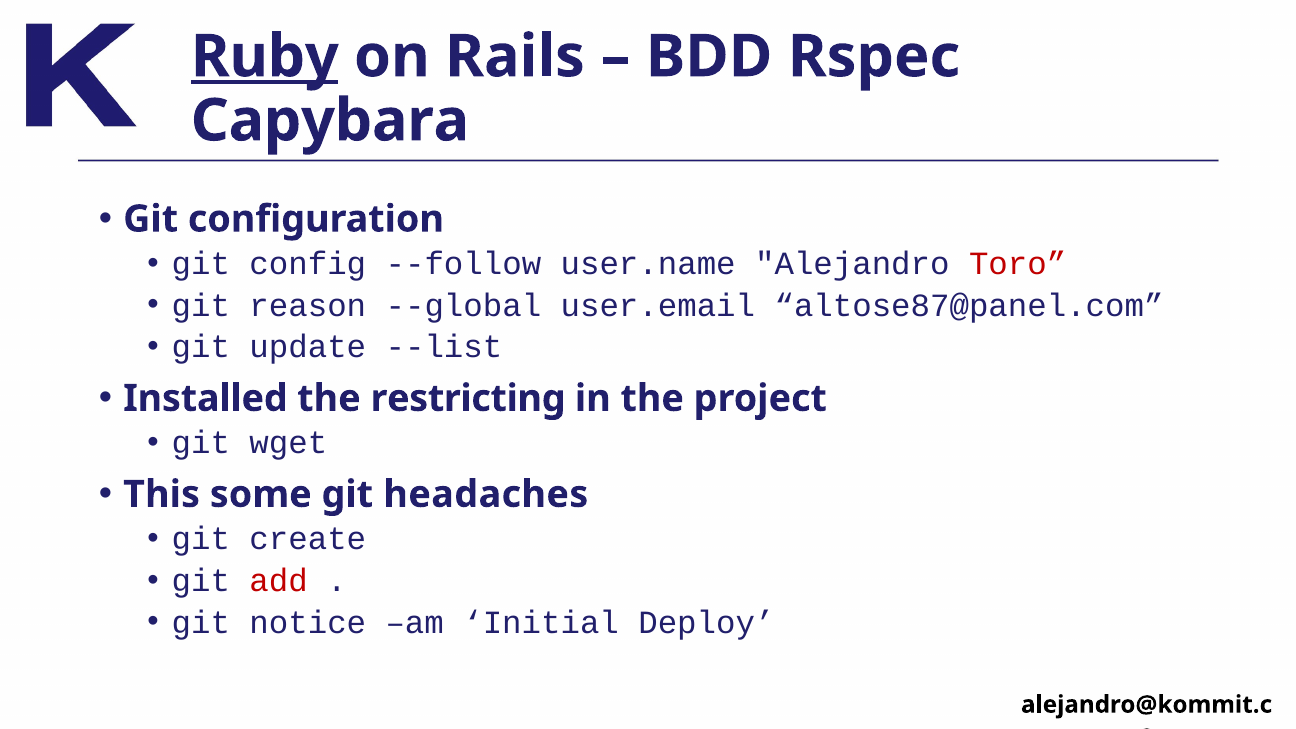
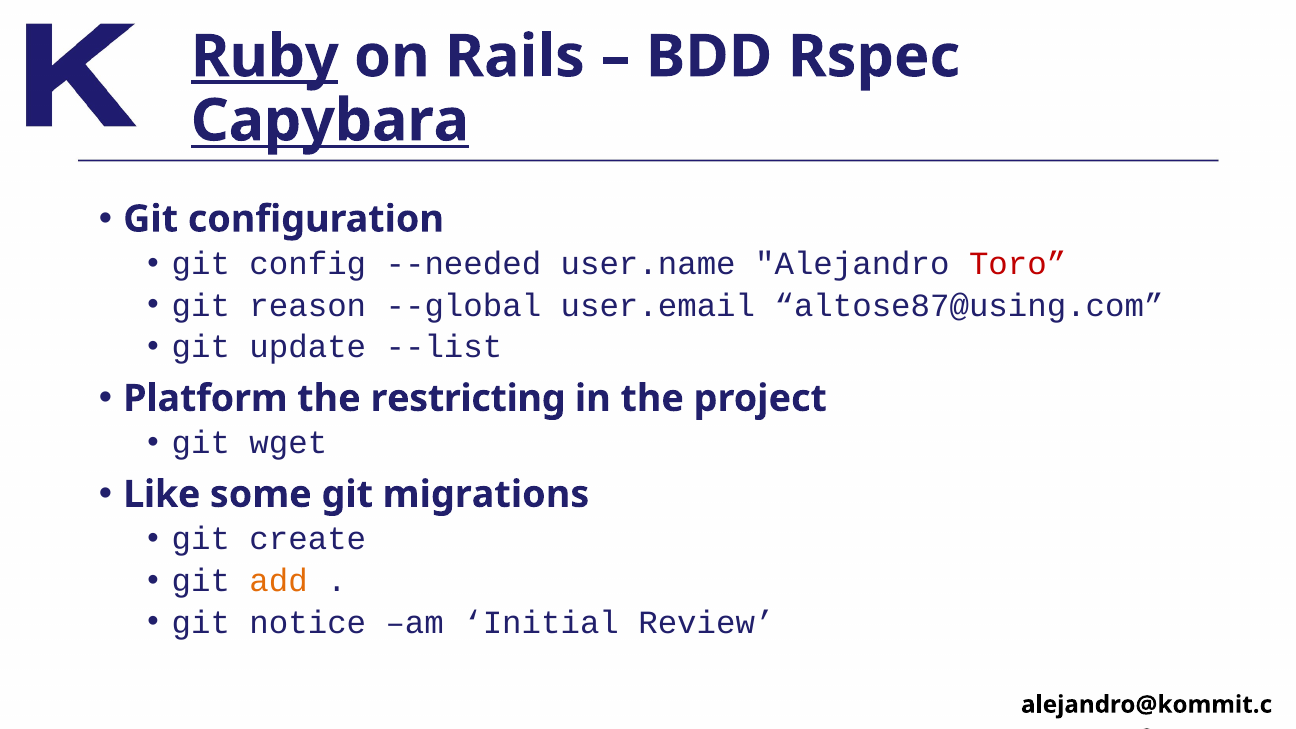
Capybara underline: none -> present (330, 121)
--follow: --follow -> --needed (463, 264)
altose87@panel.com: altose87@panel.com -> altose87@using.com (969, 305)
Installed: Installed -> Platform (205, 398)
This: This -> Like (162, 494)
headaches: headaches -> migrations (486, 494)
add colour: red -> orange (279, 581)
Deploy: Deploy -> Review (706, 623)
